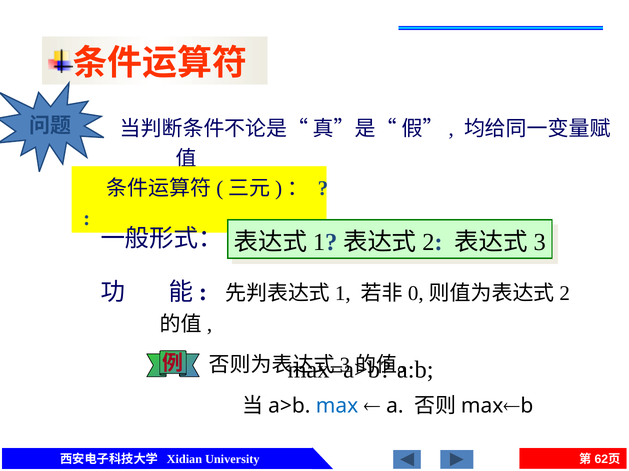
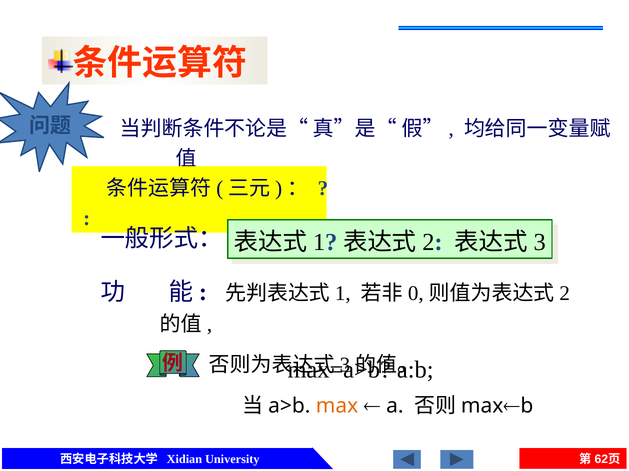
max colour: blue -> orange (337, 407)
